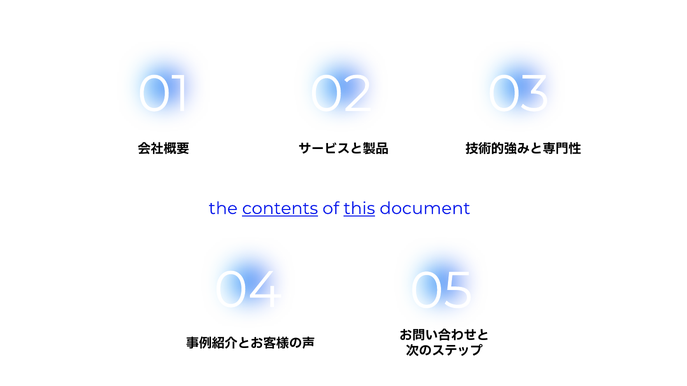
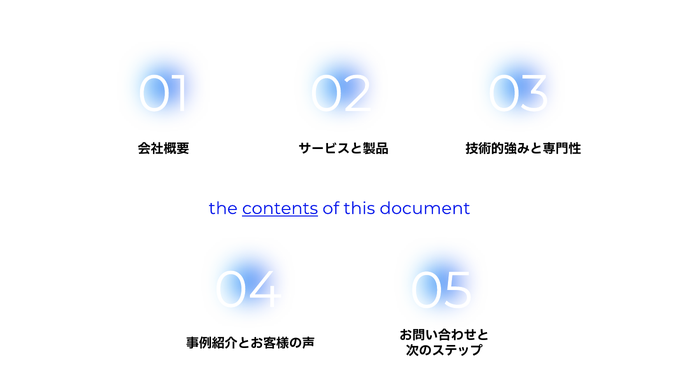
this underline: present -> none (359, 209)
